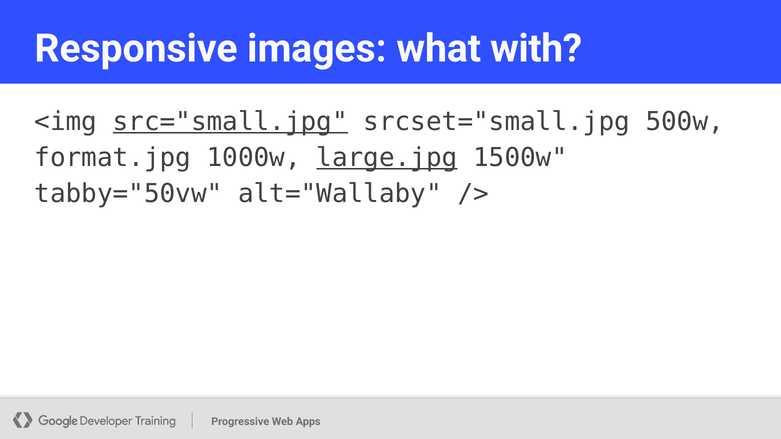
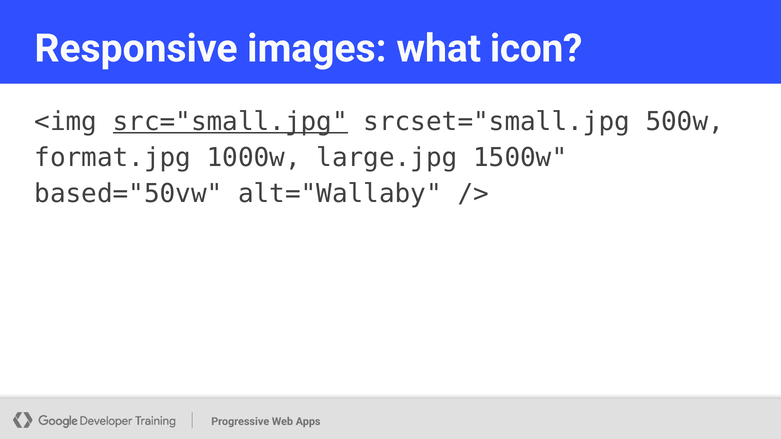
with: with -> icon (536, 49)
large.jpg underline: present -> none (387, 158)
tabby="50vw: tabby="50vw -> based="50vw (128, 194)
